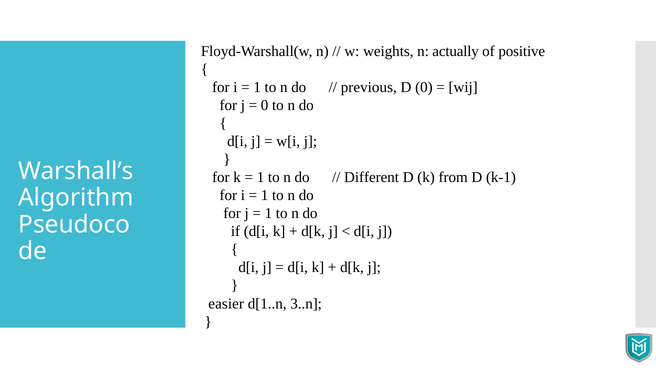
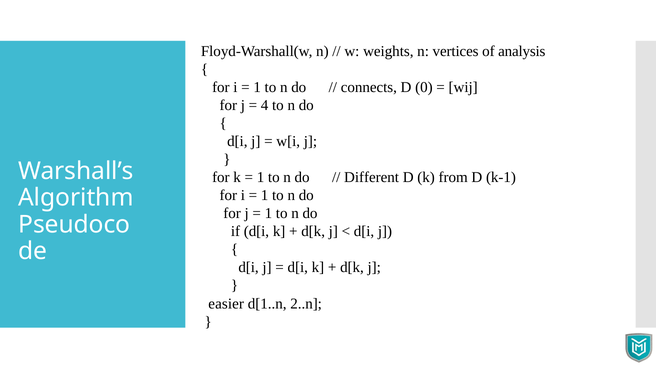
actually: actually -> vertices (456, 51)
positive: positive -> analysis (522, 51)
previous: previous -> connects (369, 87)
0: 0 -> 4 (265, 105)
3..n: 3..n -> 2..n (306, 304)
